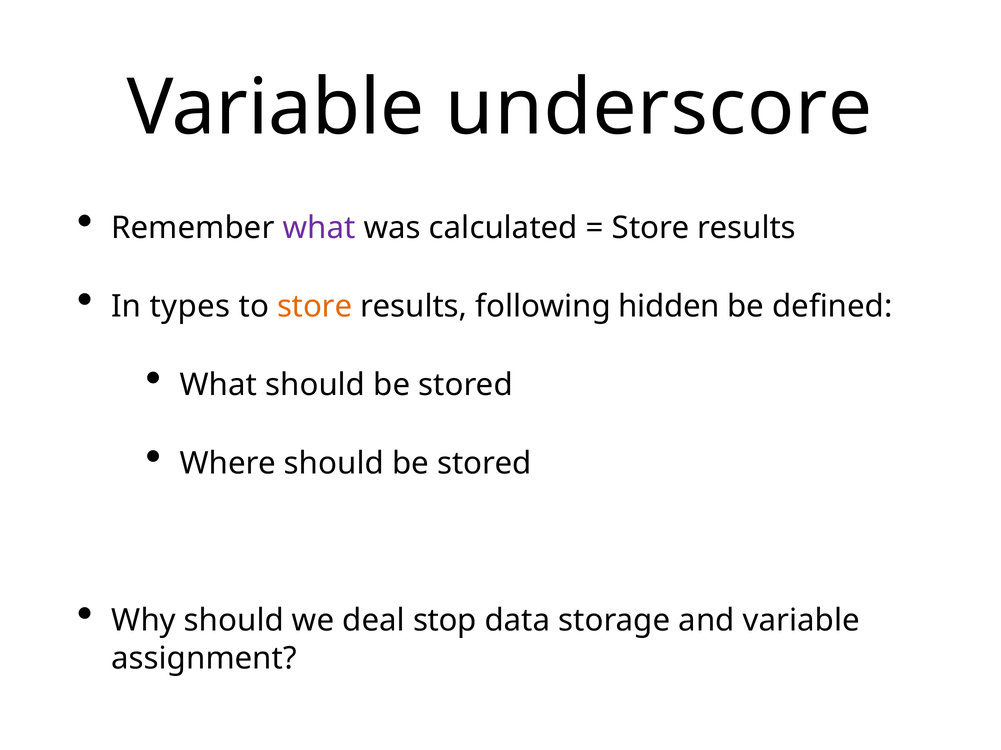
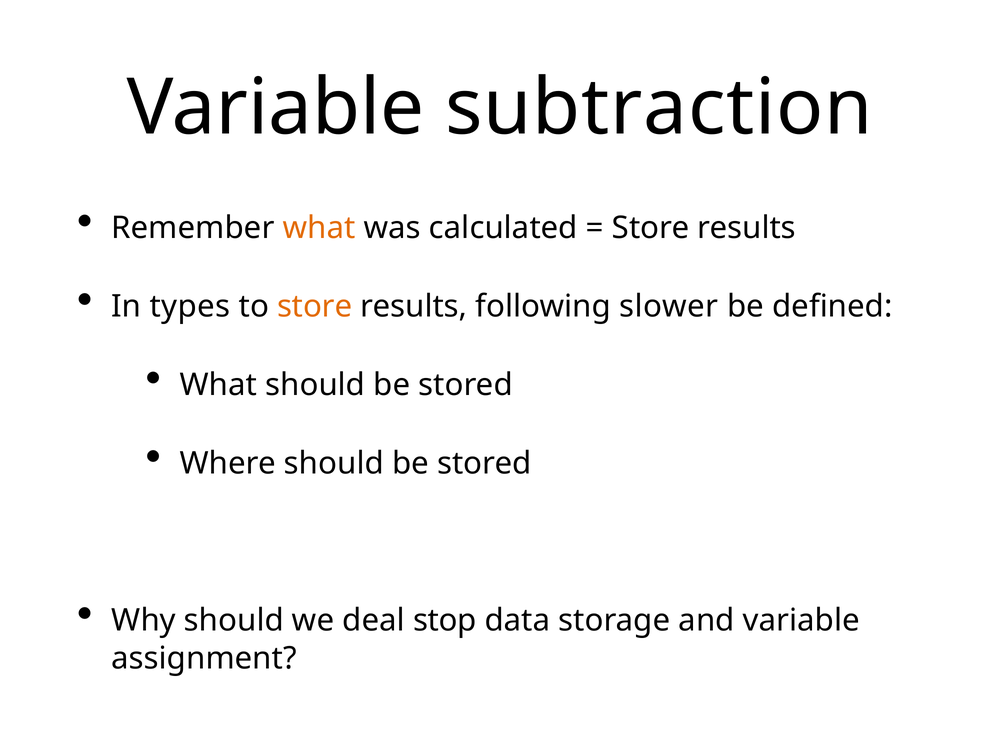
underscore: underscore -> subtraction (659, 108)
what colour: purple -> orange (319, 228)
hidden: hidden -> slower (669, 307)
